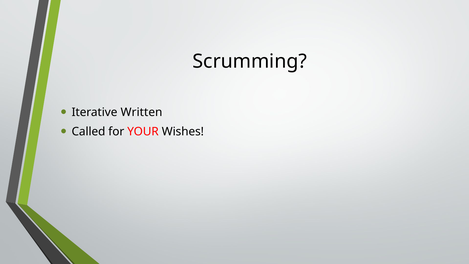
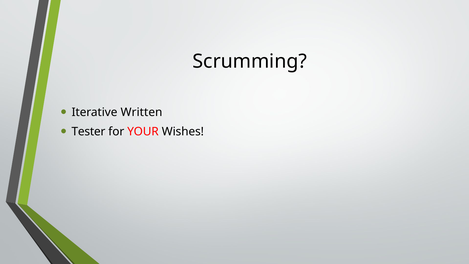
Called: Called -> Tester (88, 132)
